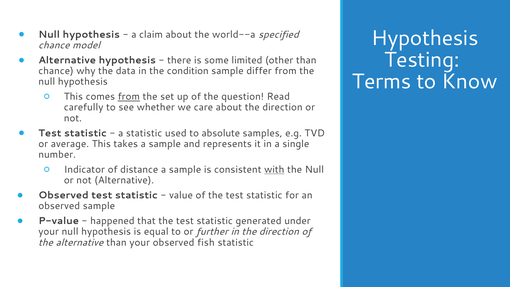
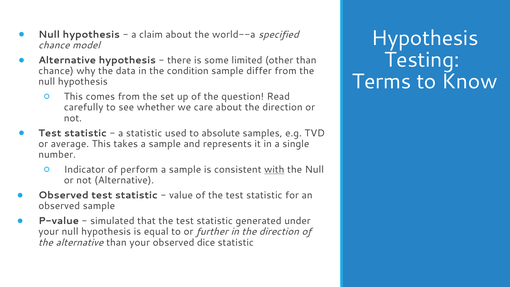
from underline: present -> none (129, 97)
distance: distance -> perform (139, 169)
happened: happened -> simulated (112, 221)
fish: fish -> dice (206, 242)
